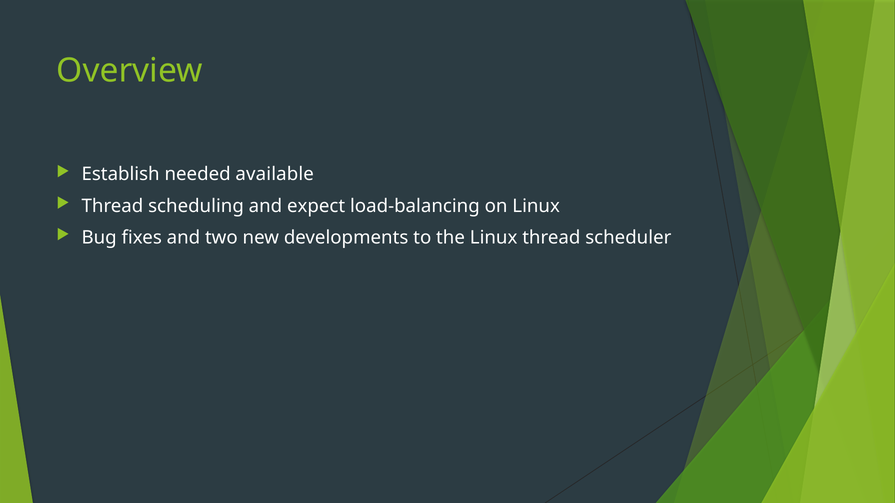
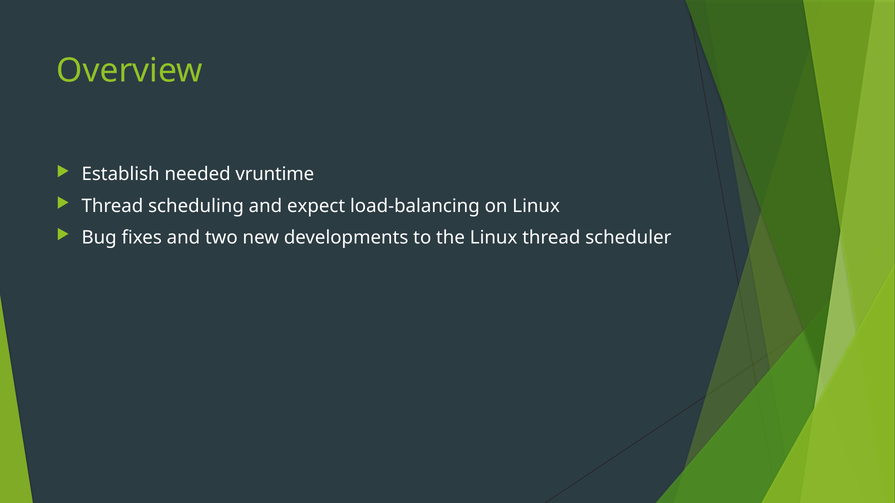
available: available -> vruntime (275, 174)
